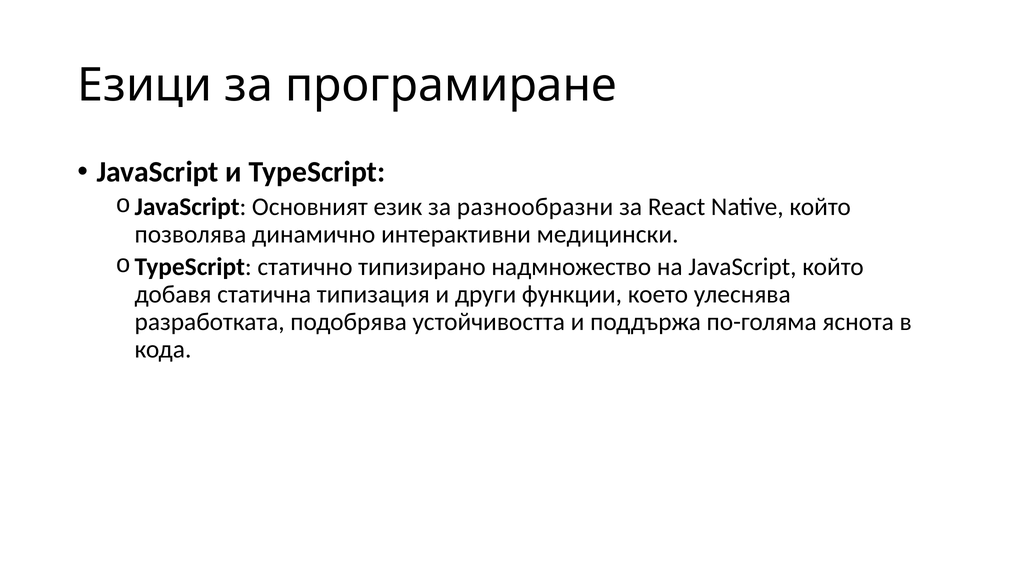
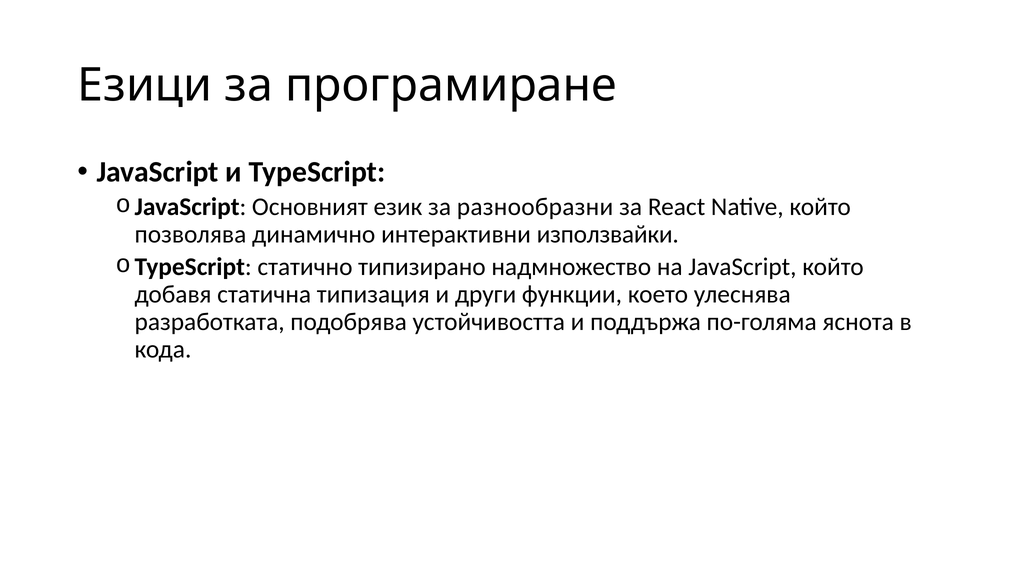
медицински: медицински -> използвайки (608, 234)
